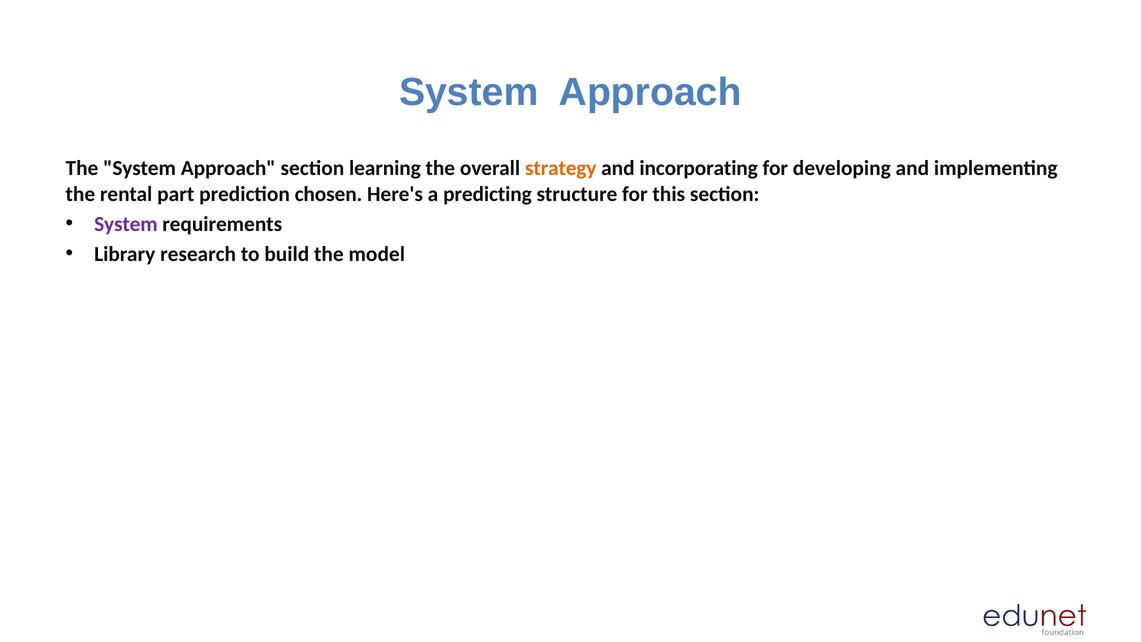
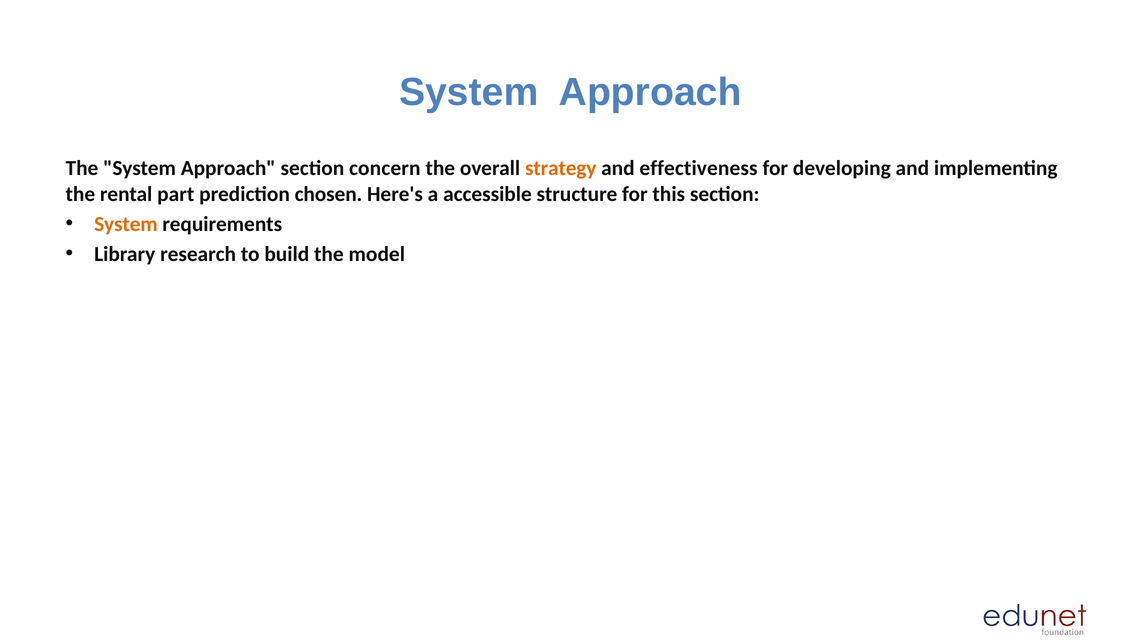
learning: learning -> concern (385, 168)
incorporating: incorporating -> effectiveness (698, 168)
predicting: predicting -> accessible (487, 194)
System colour: purple -> orange (126, 224)
